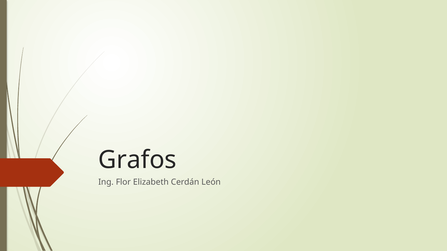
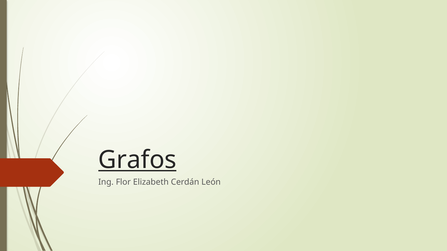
Grafos underline: none -> present (137, 160)
